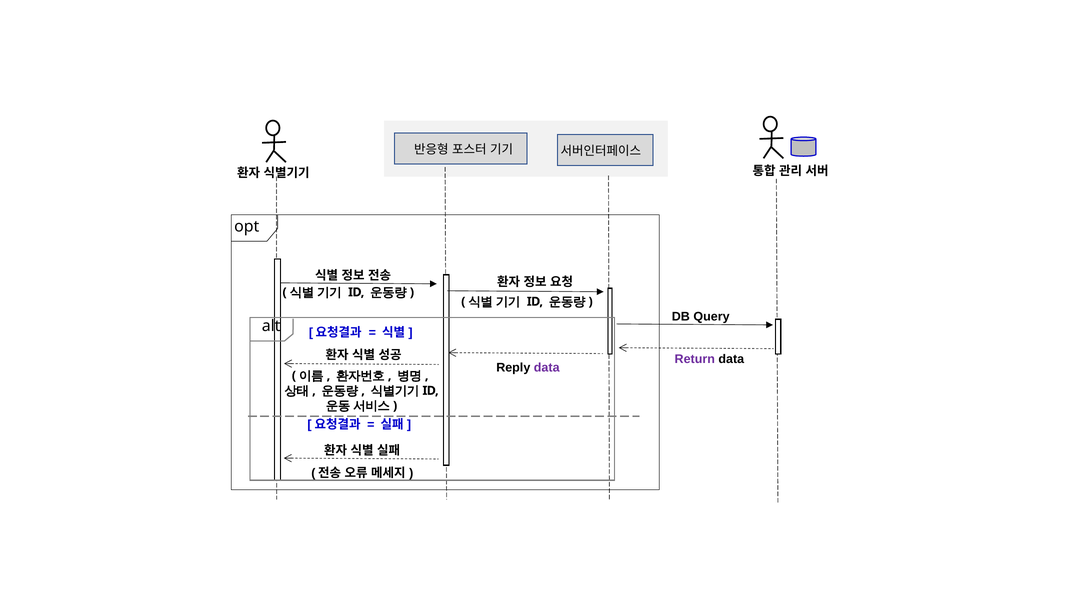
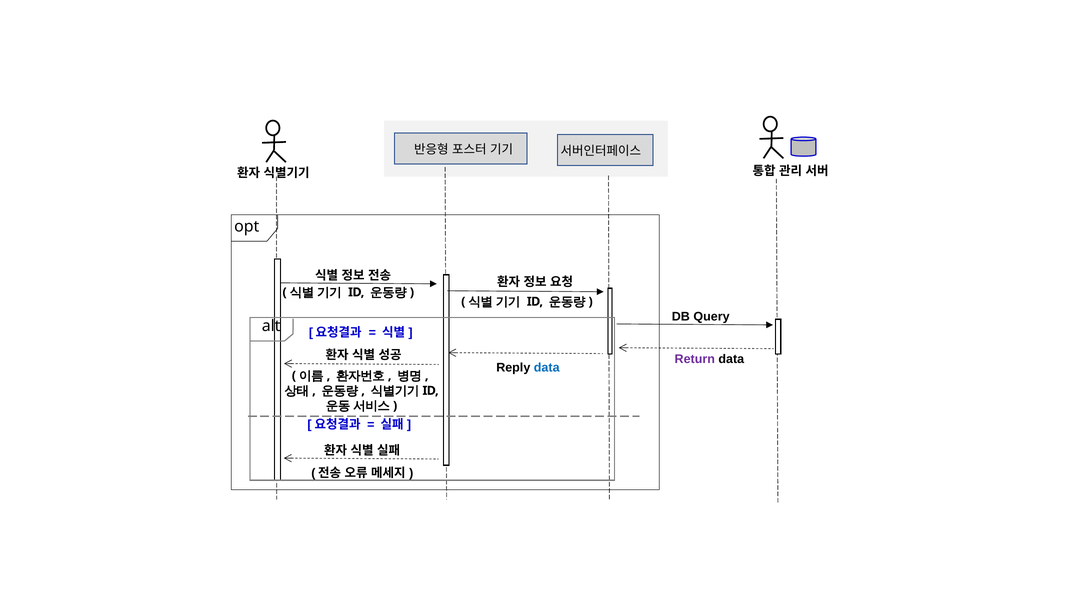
data colour: purple -> blue (547, 367)
